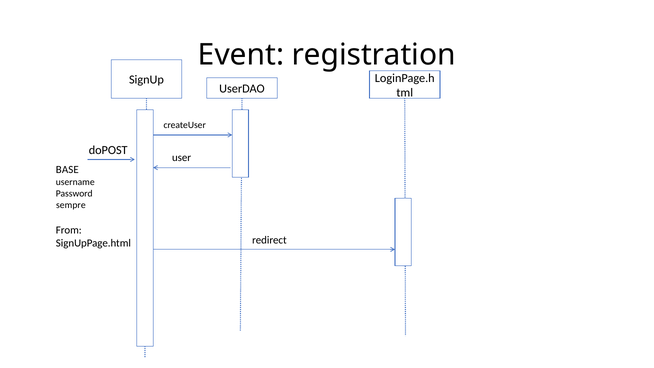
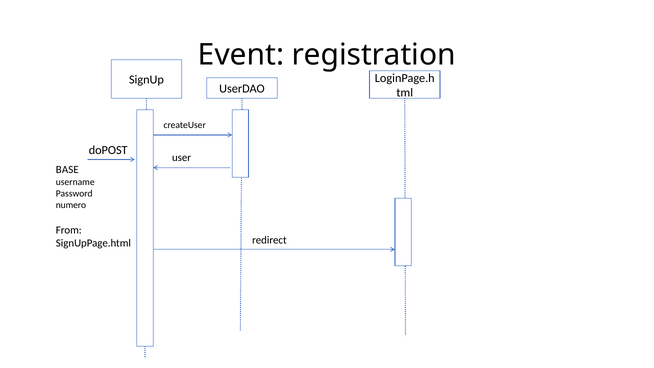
sempre: sempre -> numero (71, 205)
